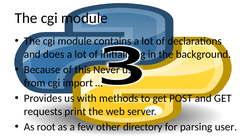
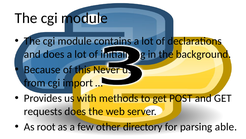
requests print: print -> does (75, 111)
user: user -> able (226, 126)
